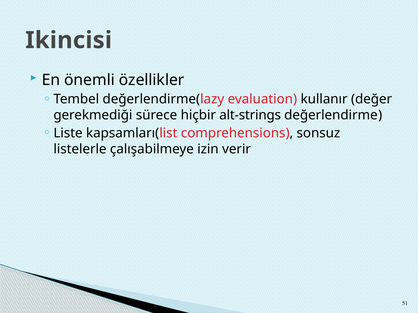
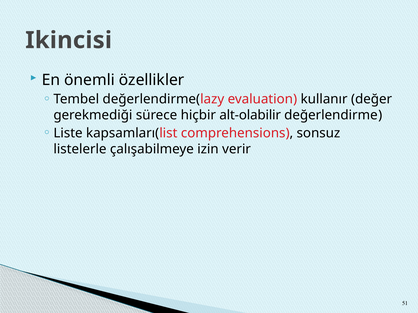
alt-strings: alt-strings -> alt-olabilir (250, 115)
